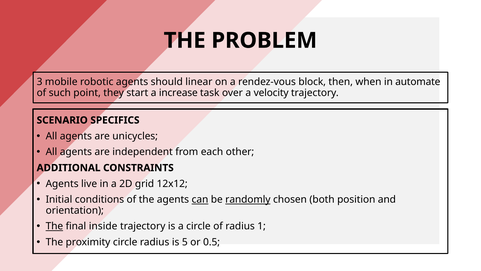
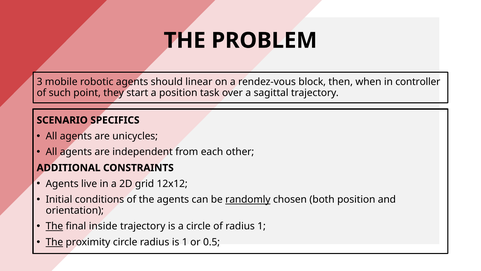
automate: automate -> controller (418, 82)
a increase: increase -> position (178, 93)
velocity: velocity -> sagittal (271, 93)
can underline: present -> none (200, 199)
The underline: none -> present (54, 242)
is 5: 5 -> 1 (185, 242)
